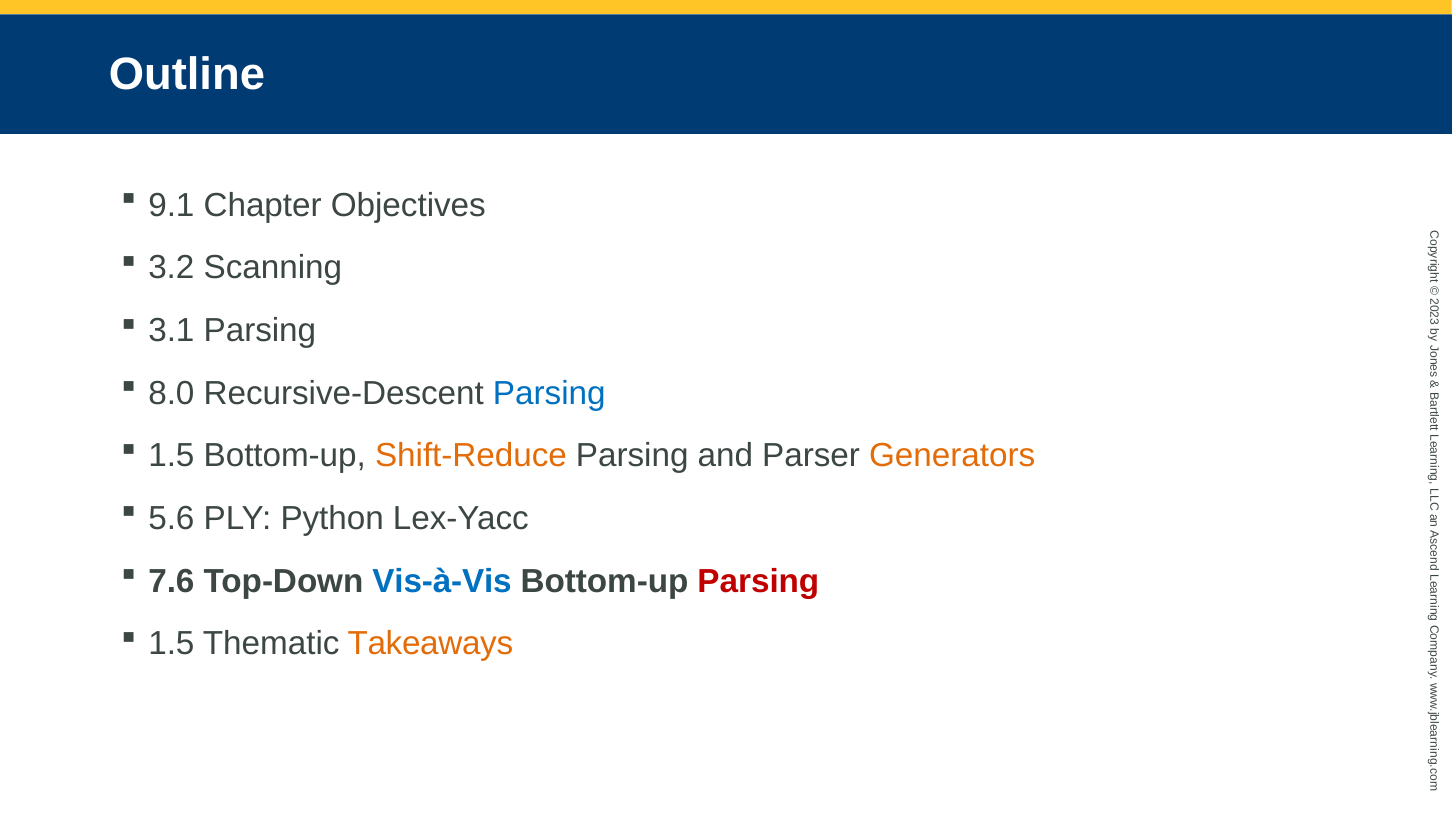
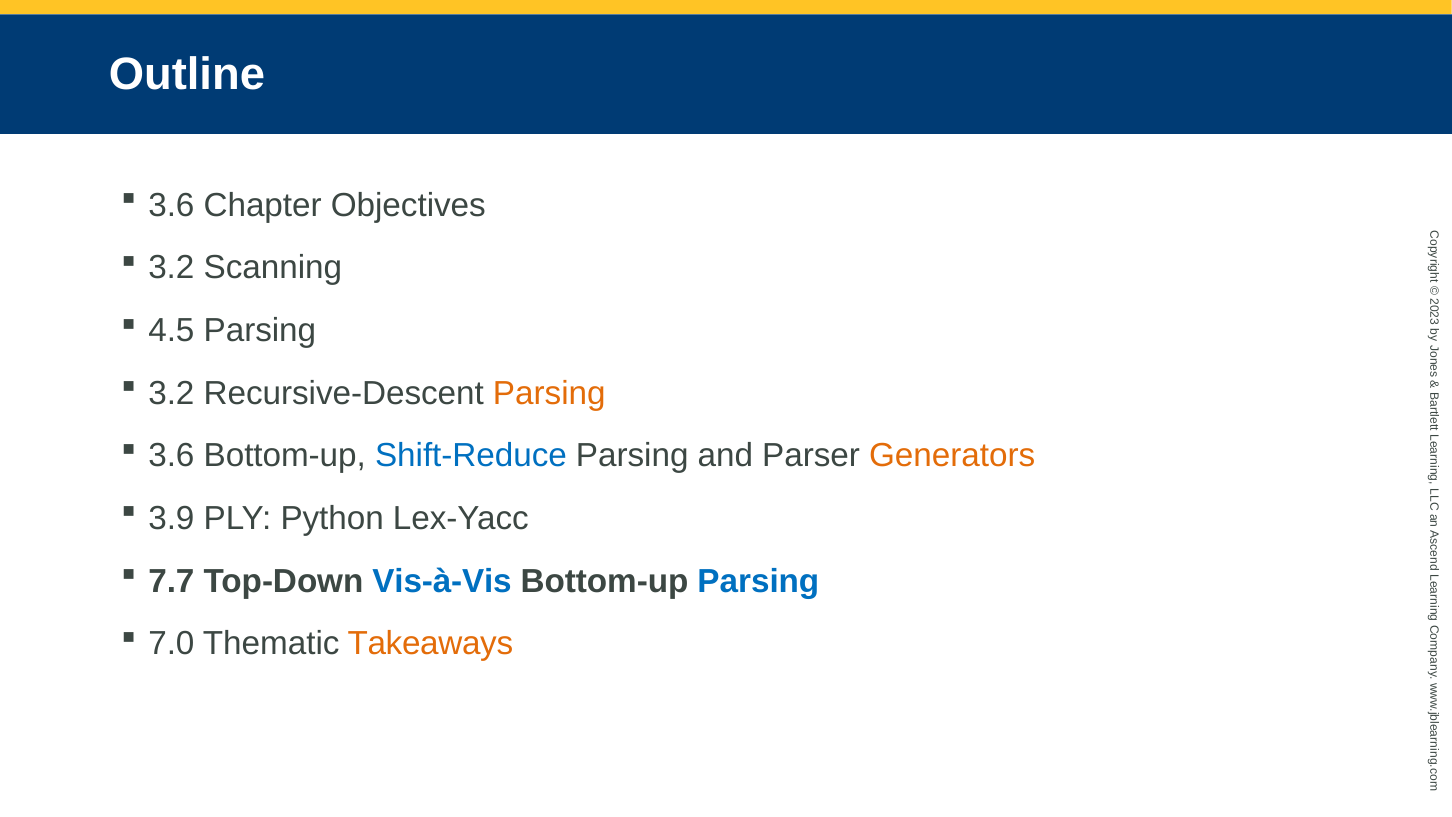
9.1: 9.1 -> 3.6 (171, 205)
3.1: 3.1 -> 4.5 (171, 330)
8.0: 8.0 -> 3.2 (171, 393)
Parsing colour: blue -> orange (549, 393)
1.5: 1.5 -> 3.6 (171, 456)
Shift-Reduce colour: orange -> blue (471, 456)
5.6: 5.6 -> 3.9 (171, 518)
7.6: 7.6 -> 7.7 (171, 581)
Parsing colour: red -> blue (758, 581)
1.5: 1.5 -> 7.0 (171, 643)
